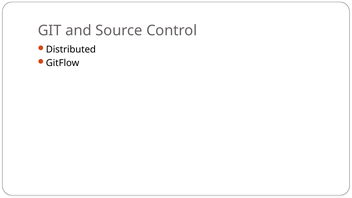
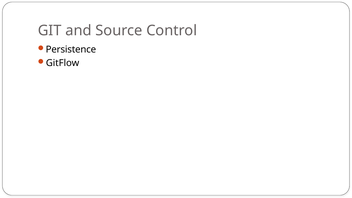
Distributed: Distributed -> Persistence (71, 49)
